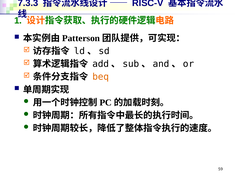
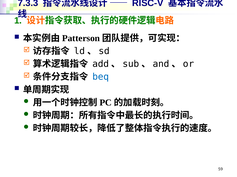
beq colour: orange -> blue (101, 77)
